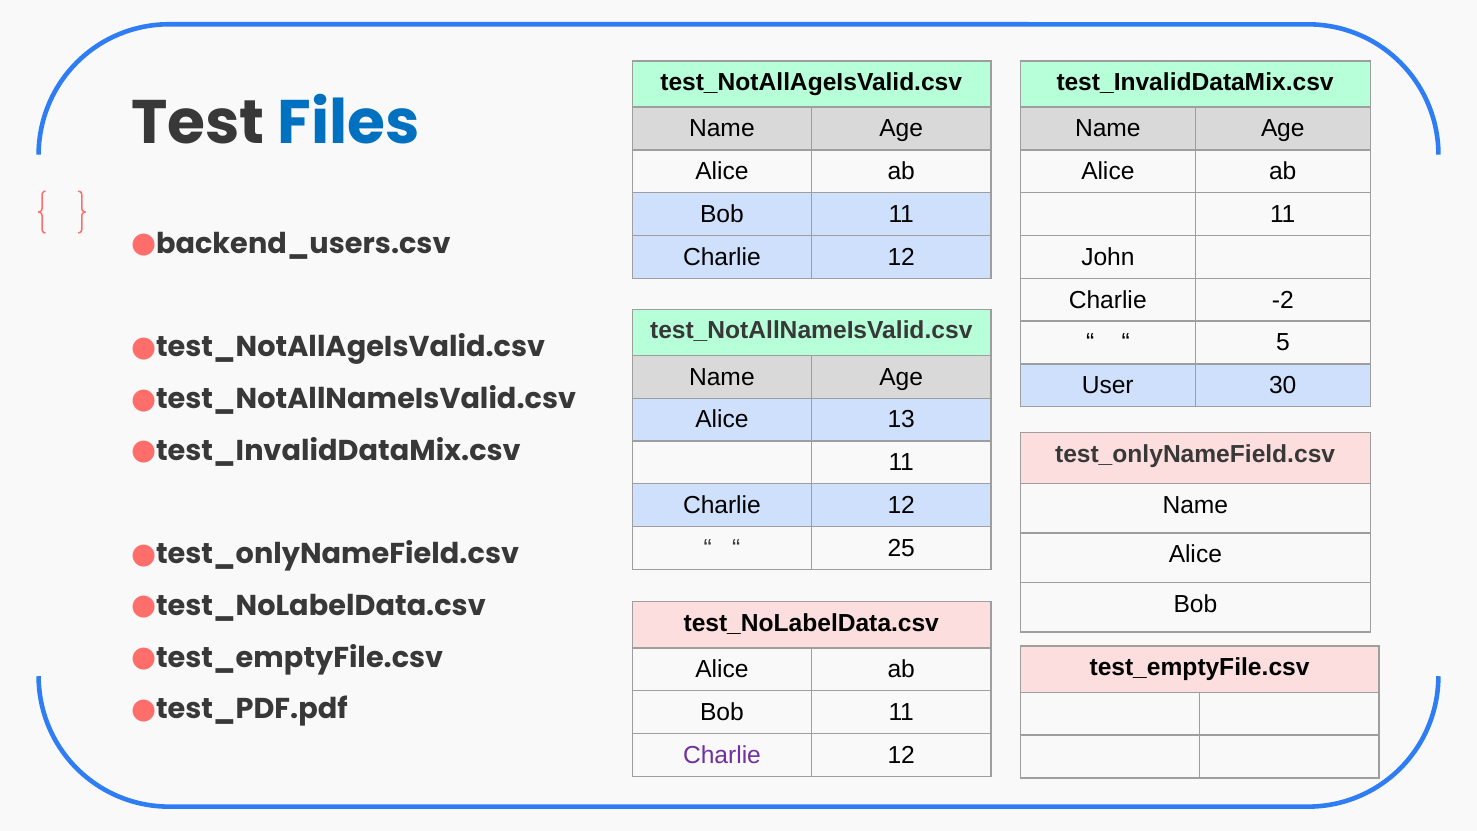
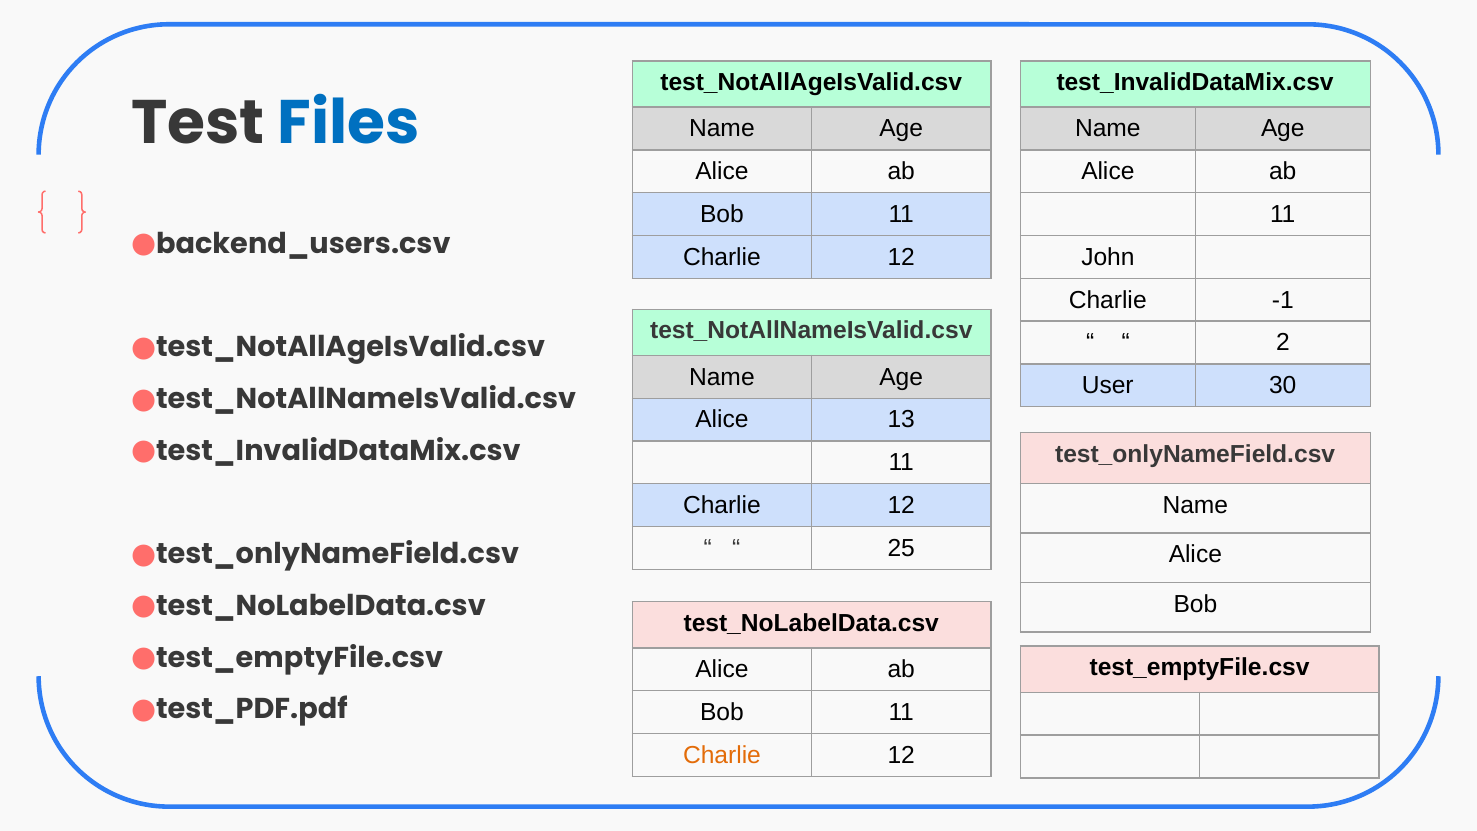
-2: -2 -> -1 (1283, 300)
5: 5 -> 2 (1283, 343)
Charlie colour: purple -> orange (722, 755)
